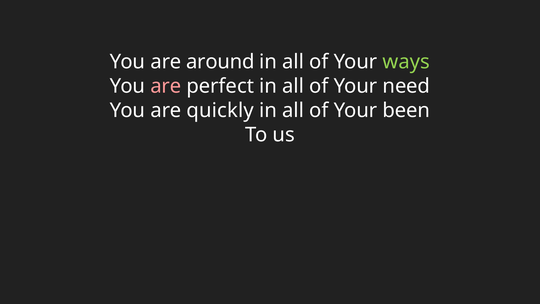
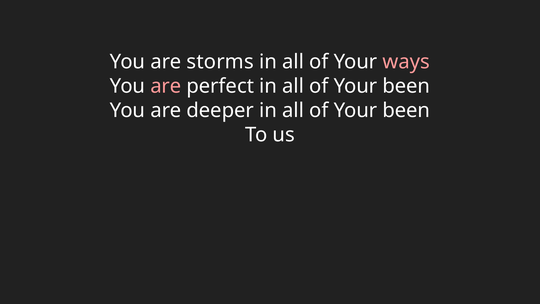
around: around -> storms (220, 62)
ways colour: light green -> pink (406, 62)
need: need -> been (406, 86)
quickly: quickly -> deeper (220, 110)
